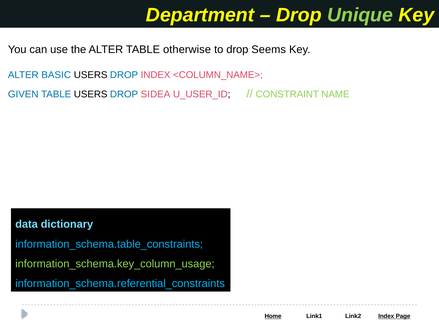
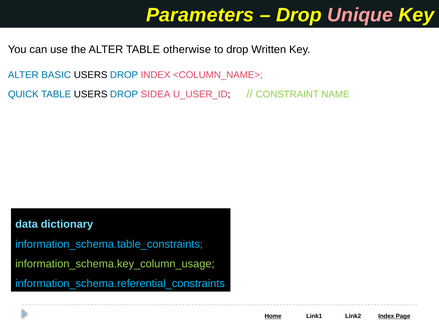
Department: Department -> Parameters (200, 15)
Unique colour: light green -> pink (360, 15)
Seems: Seems -> Written (269, 50)
GIVEN: GIVEN -> QUICK (23, 94)
